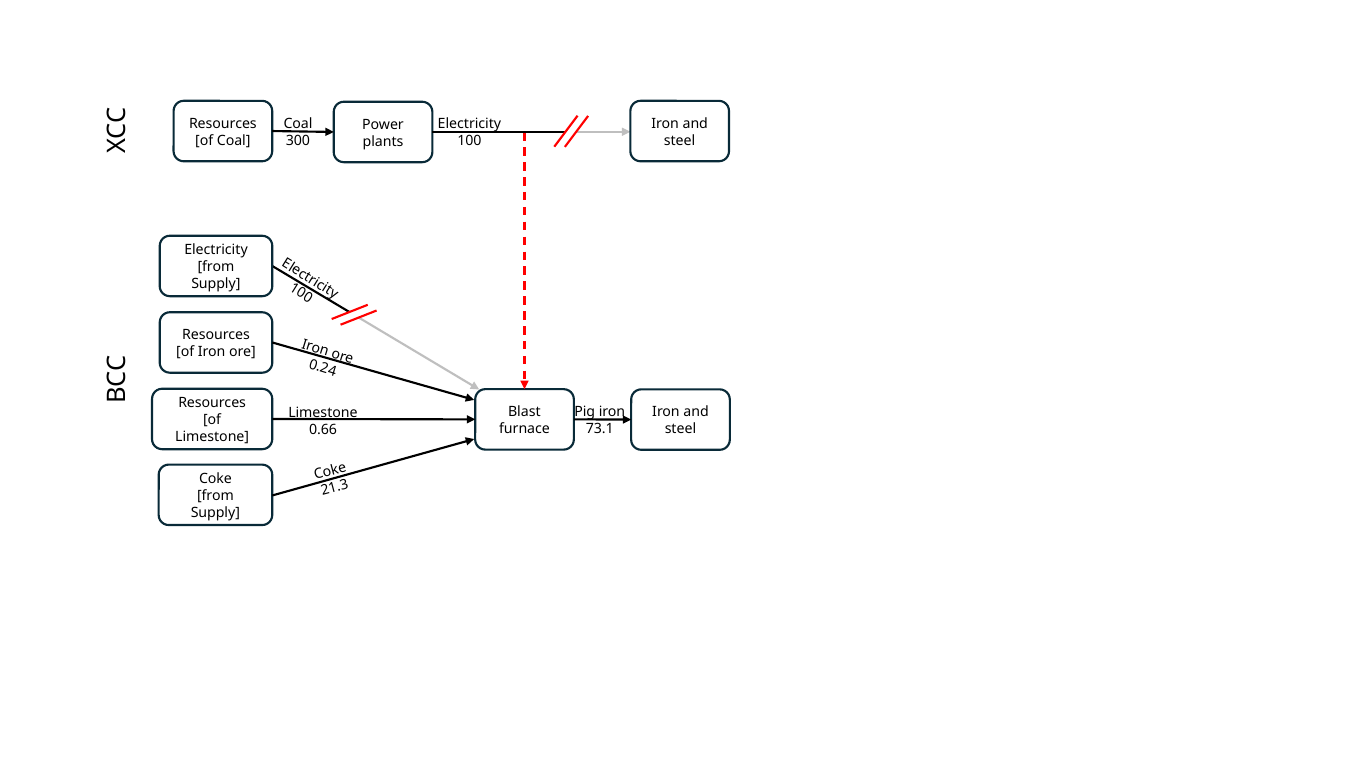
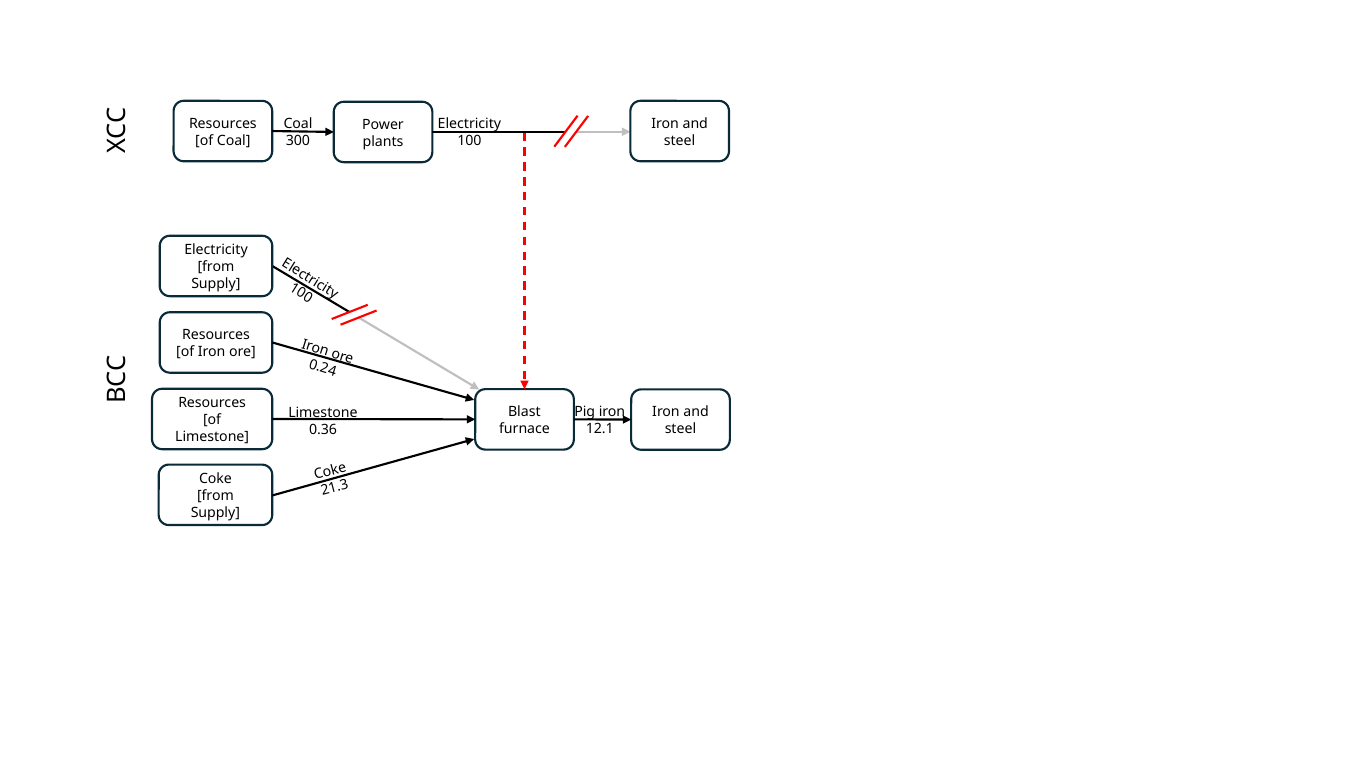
73.1: 73.1 -> 12.1 (600, 428)
0.66: 0.66 -> 0.36 (323, 430)
